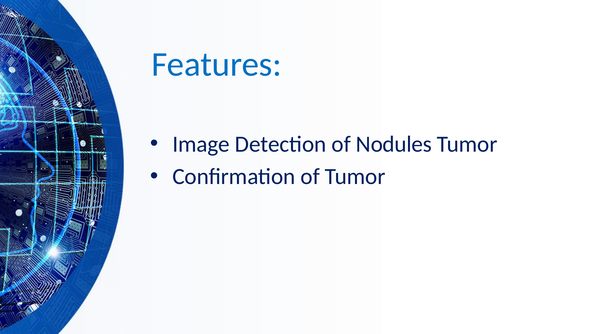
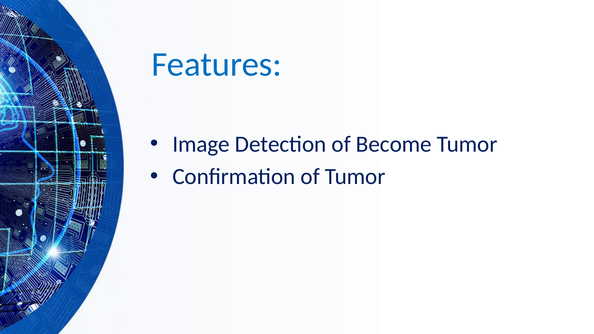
Nodules: Nodules -> Become (394, 144)
